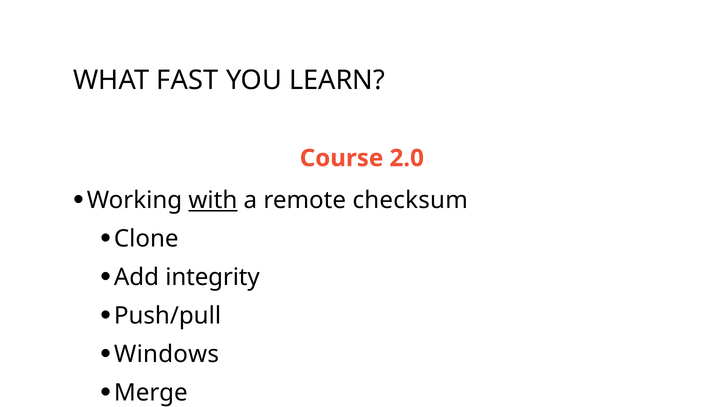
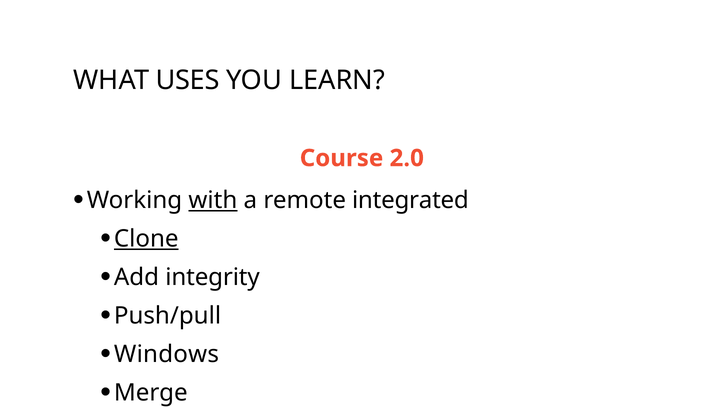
FAST: FAST -> USES (188, 80)
checksum: checksum -> integrated (410, 201)
Clone underline: none -> present (146, 239)
